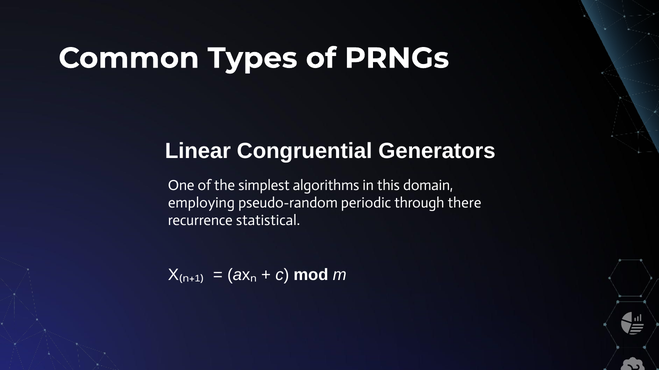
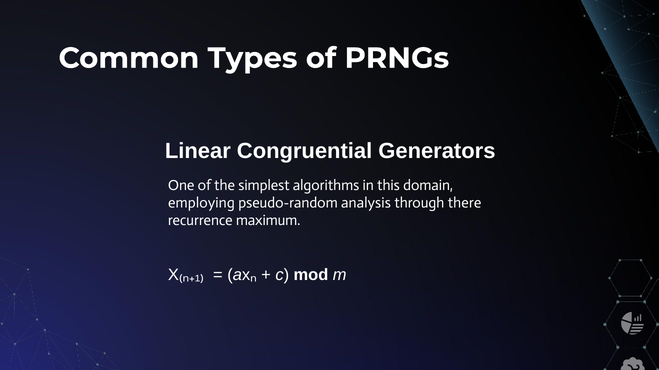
periodic: periodic -> analysis (366, 203)
statistical: statistical -> maximum (268, 221)
